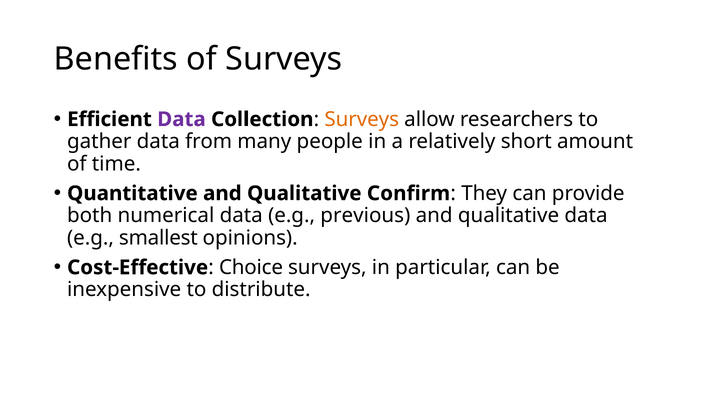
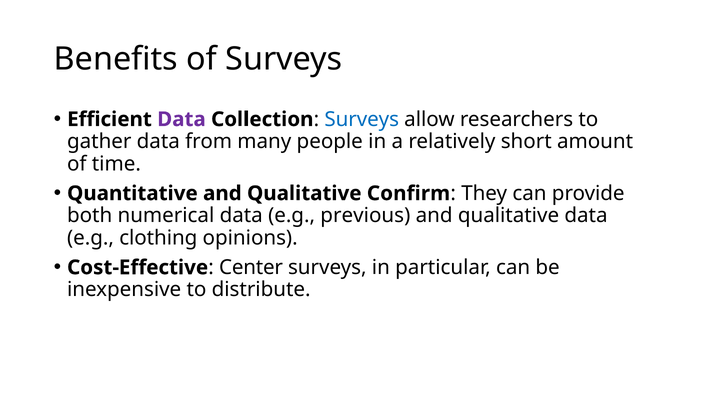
Surveys colour: orange -> blue (362, 119)
smallest: smallest -> clothing (158, 238)
Choice: Choice -> Center (251, 268)
